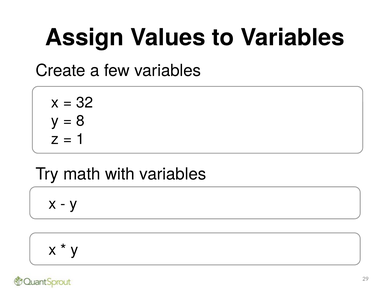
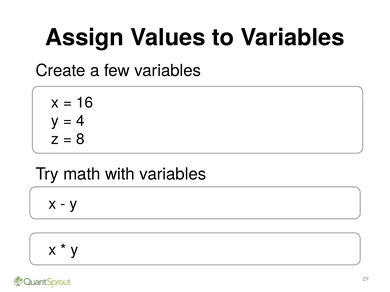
32: 32 -> 16 (85, 103)
8: 8 -> 4 (80, 121)
1: 1 -> 8 (80, 139)
